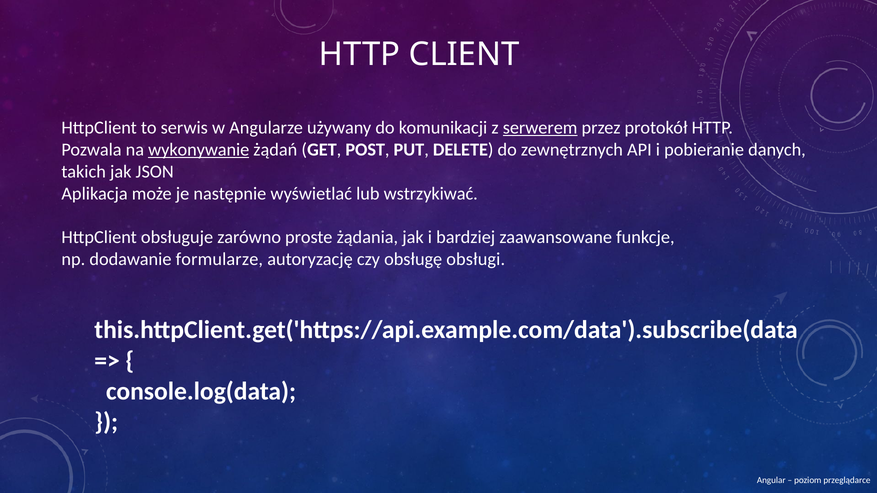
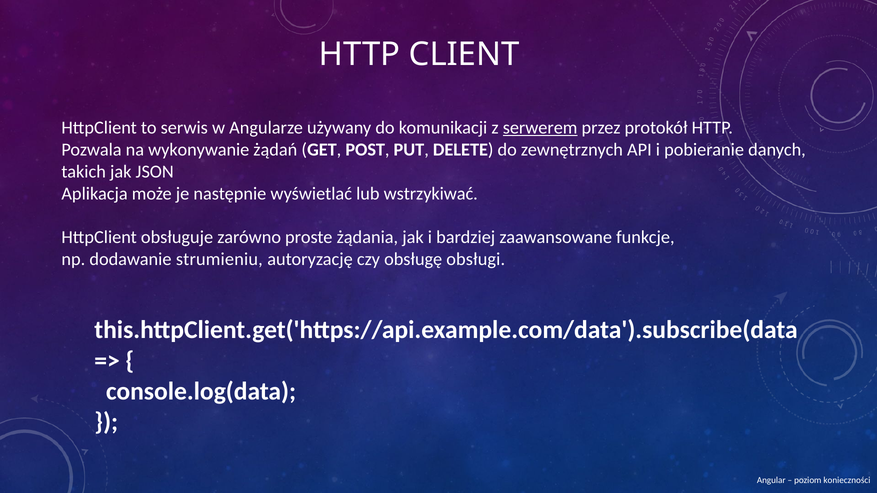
wykonywanie underline: present -> none (199, 150)
formularze: formularze -> strumieniu (219, 259)
przeglądarce: przeglądarce -> konieczności (847, 480)
